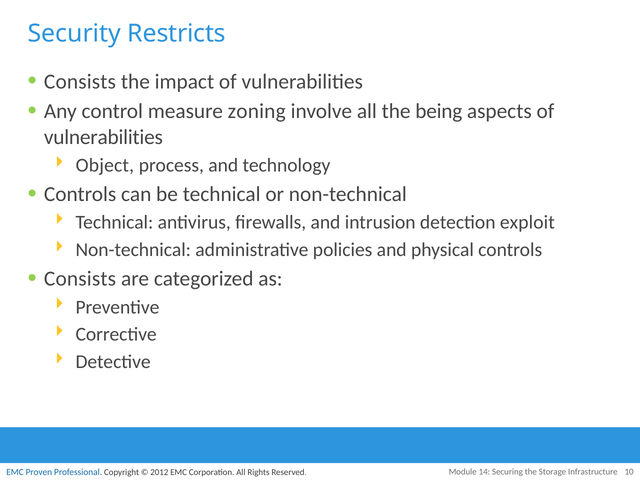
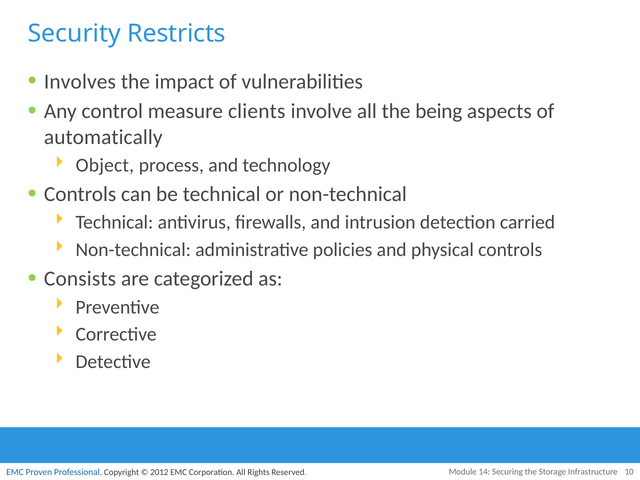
Consists: Consists -> Involves (80, 81)
zoning: zoning -> clients (257, 111)
vulnerabilities: vulnerabilities -> automatically (103, 137)
exploit: exploit -> carried (527, 222)
